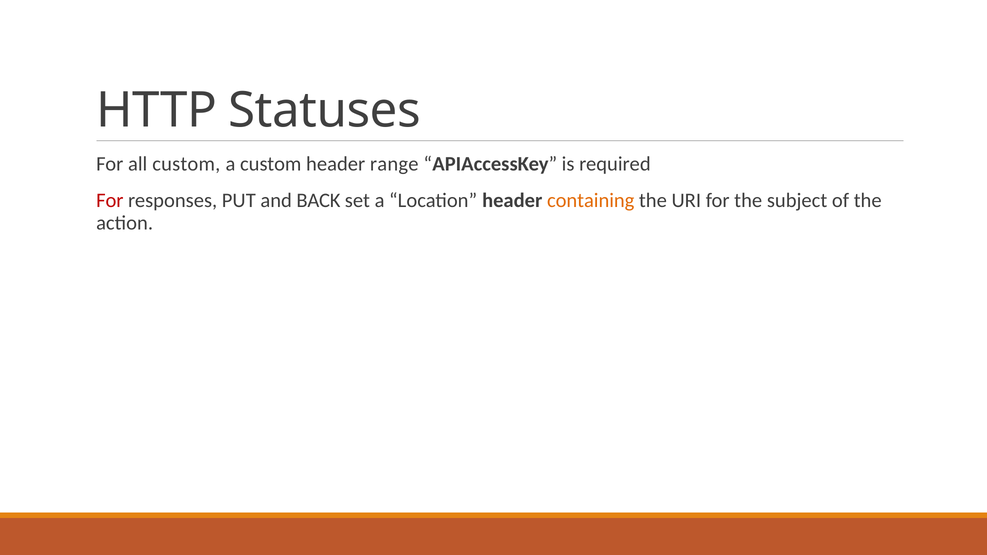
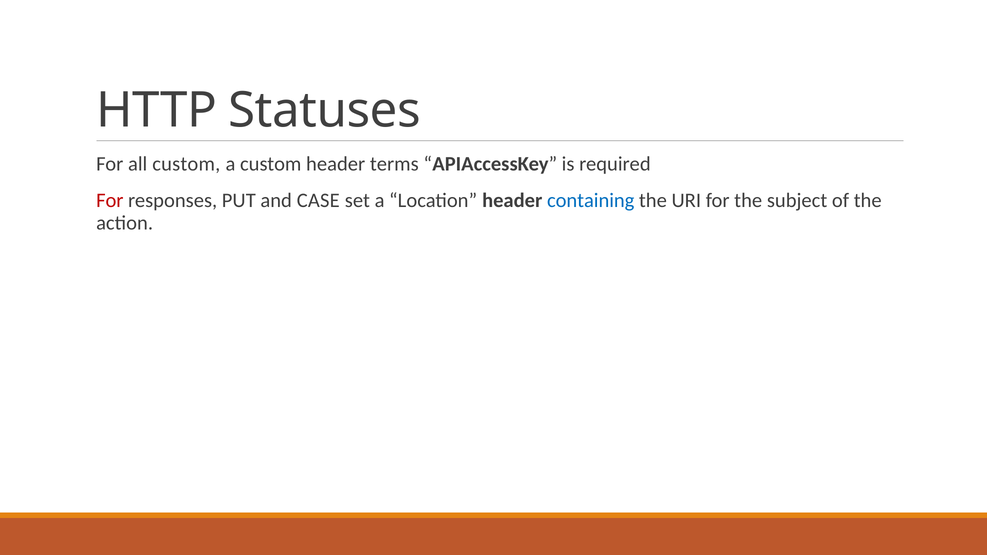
range: range -> terms (394, 164)
BACK: BACK -> CASE (318, 201)
containing colour: orange -> blue (591, 201)
